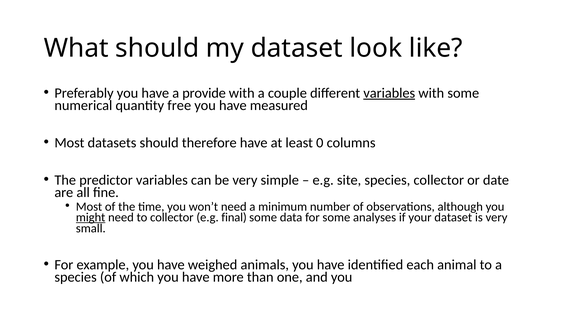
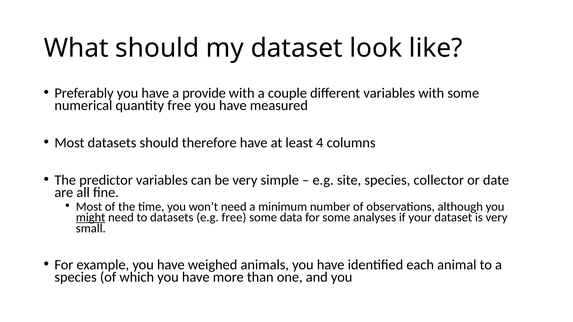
variables underline: present -> none (389, 93)
0: 0 -> 4 (320, 143)
to collector: collector -> datasets (172, 218)
e.g final: final -> free (234, 218)
